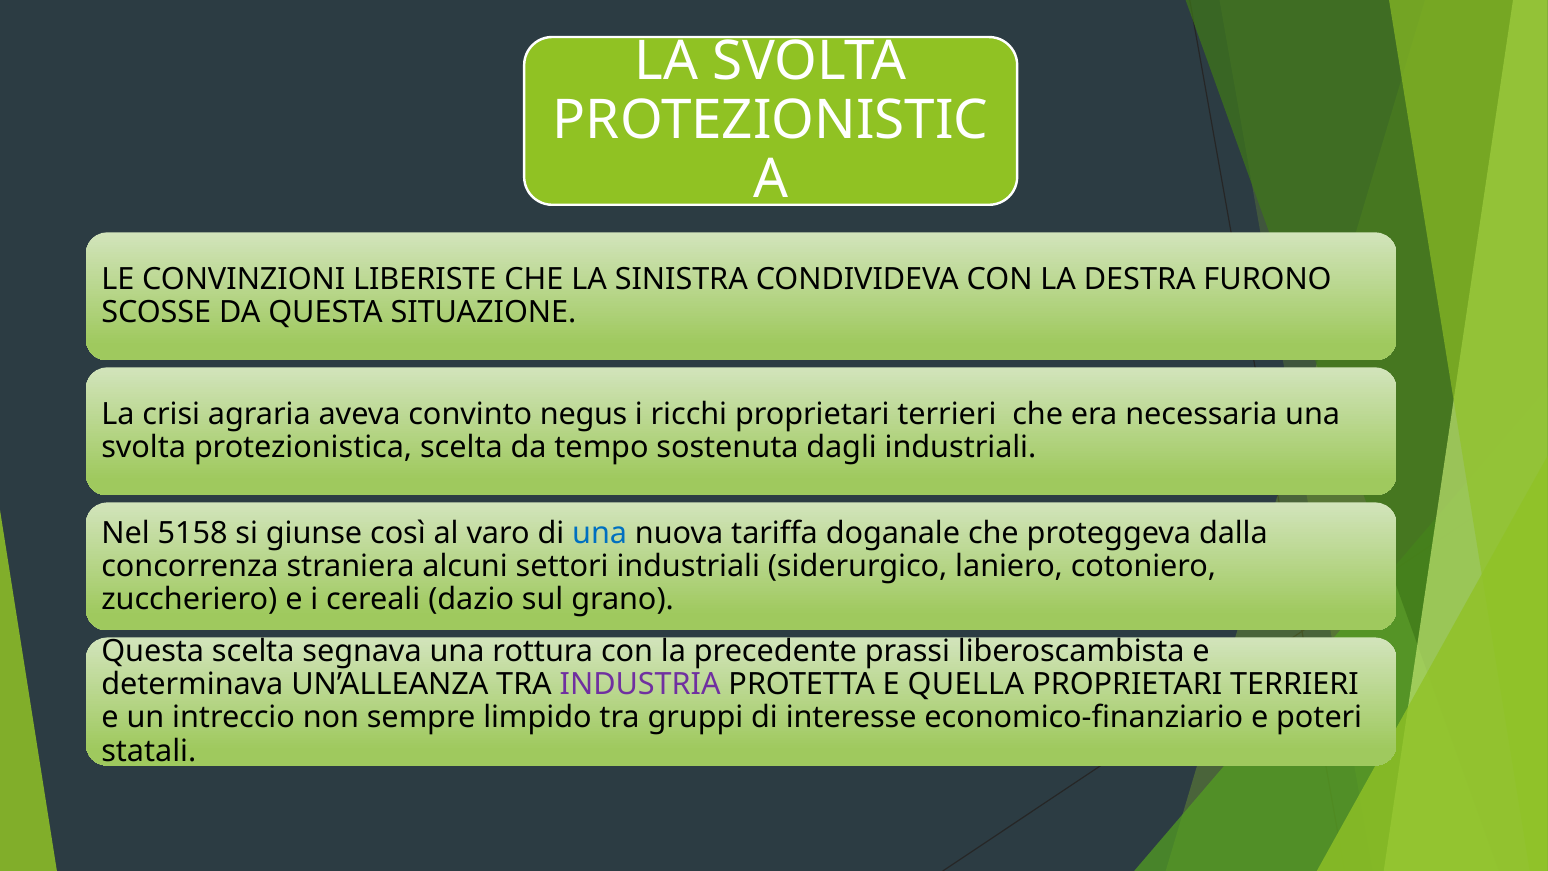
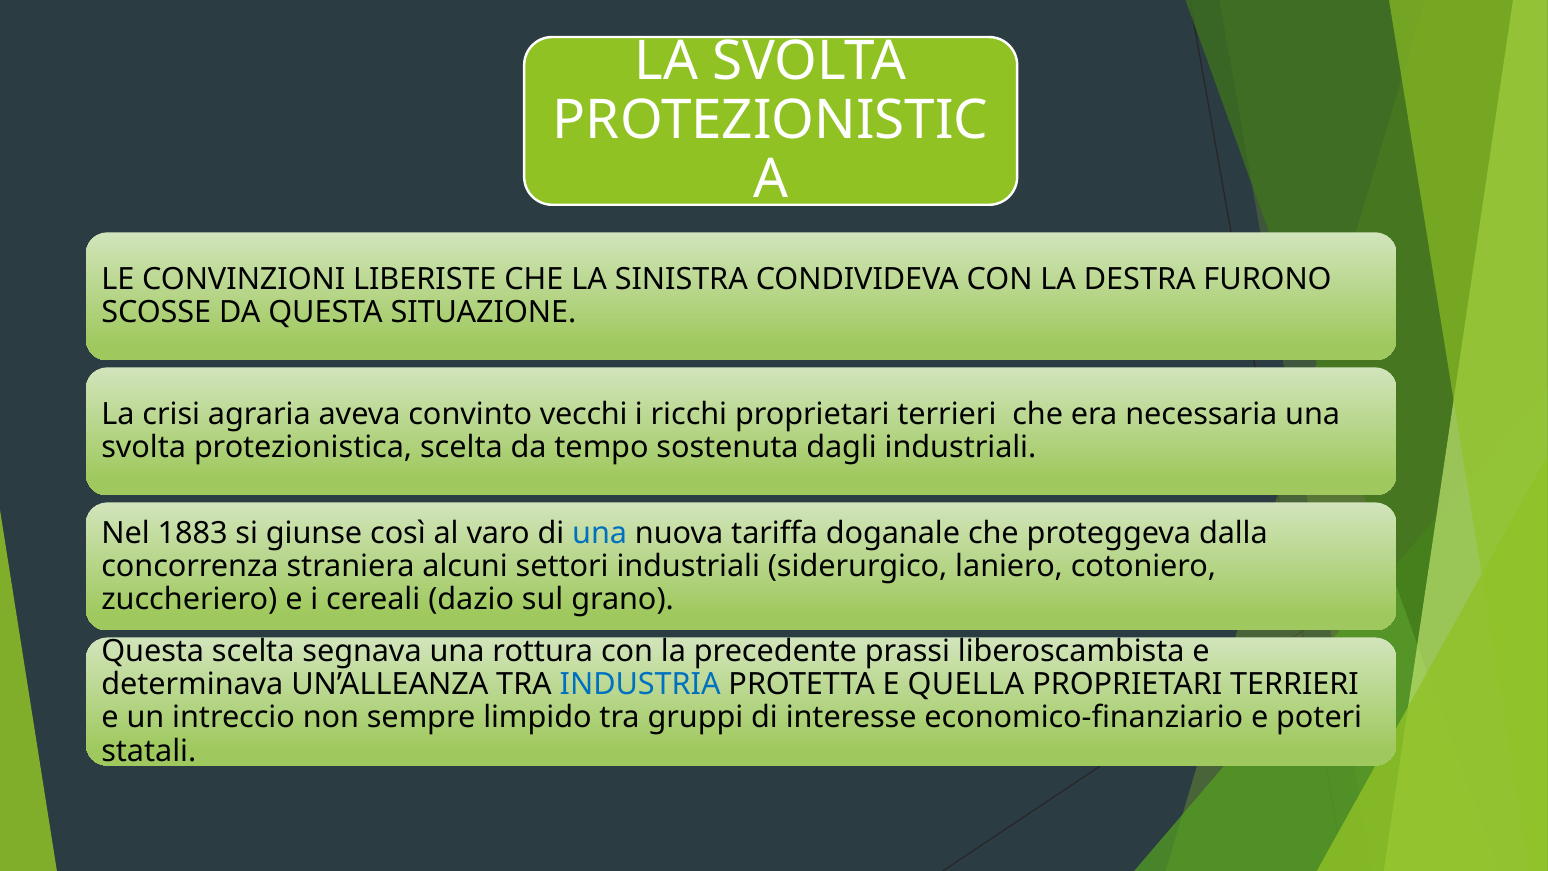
negus: negus -> vecchi (584, 414)
5158: 5158 -> 1883 (193, 533)
INDUSTRIA colour: purple -> blue (640, 685)
